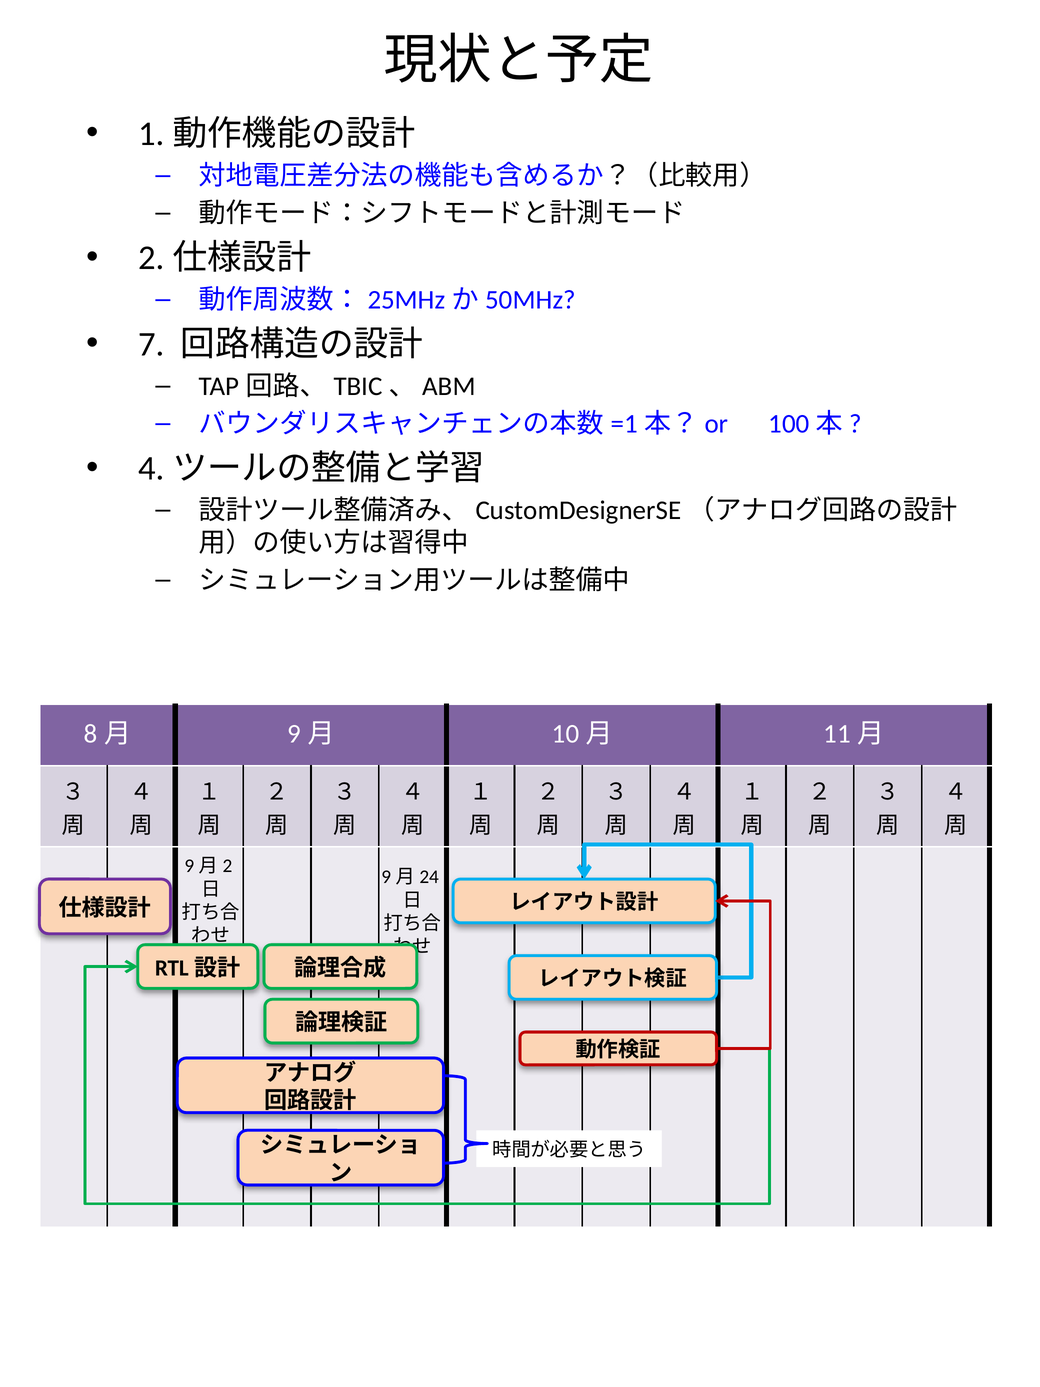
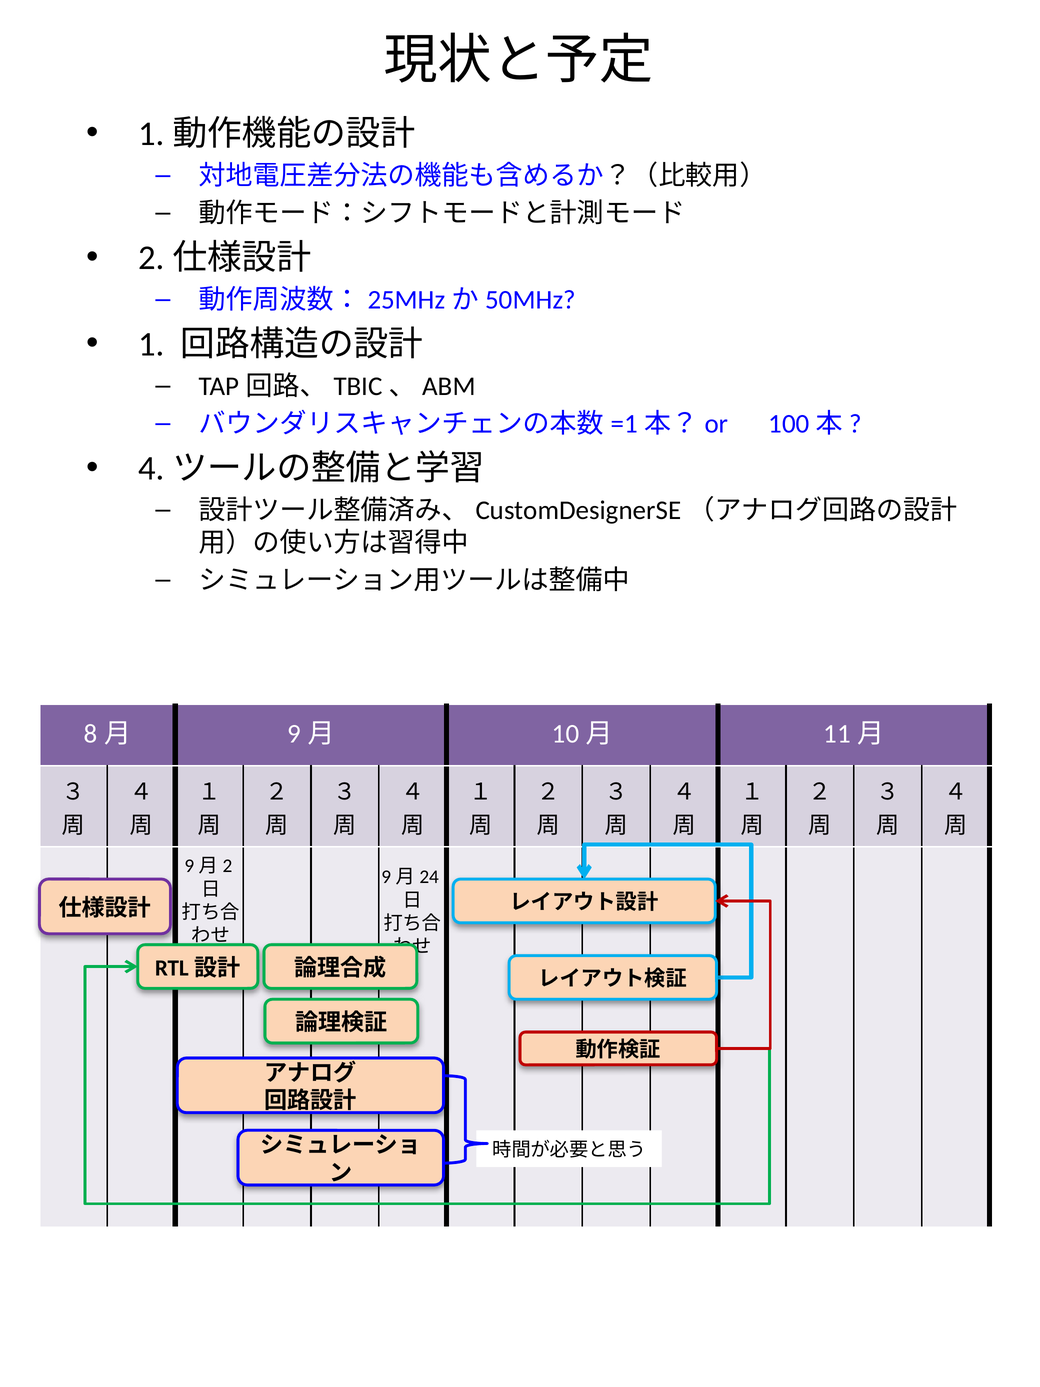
7: 7 -> 1 (151, 344)
